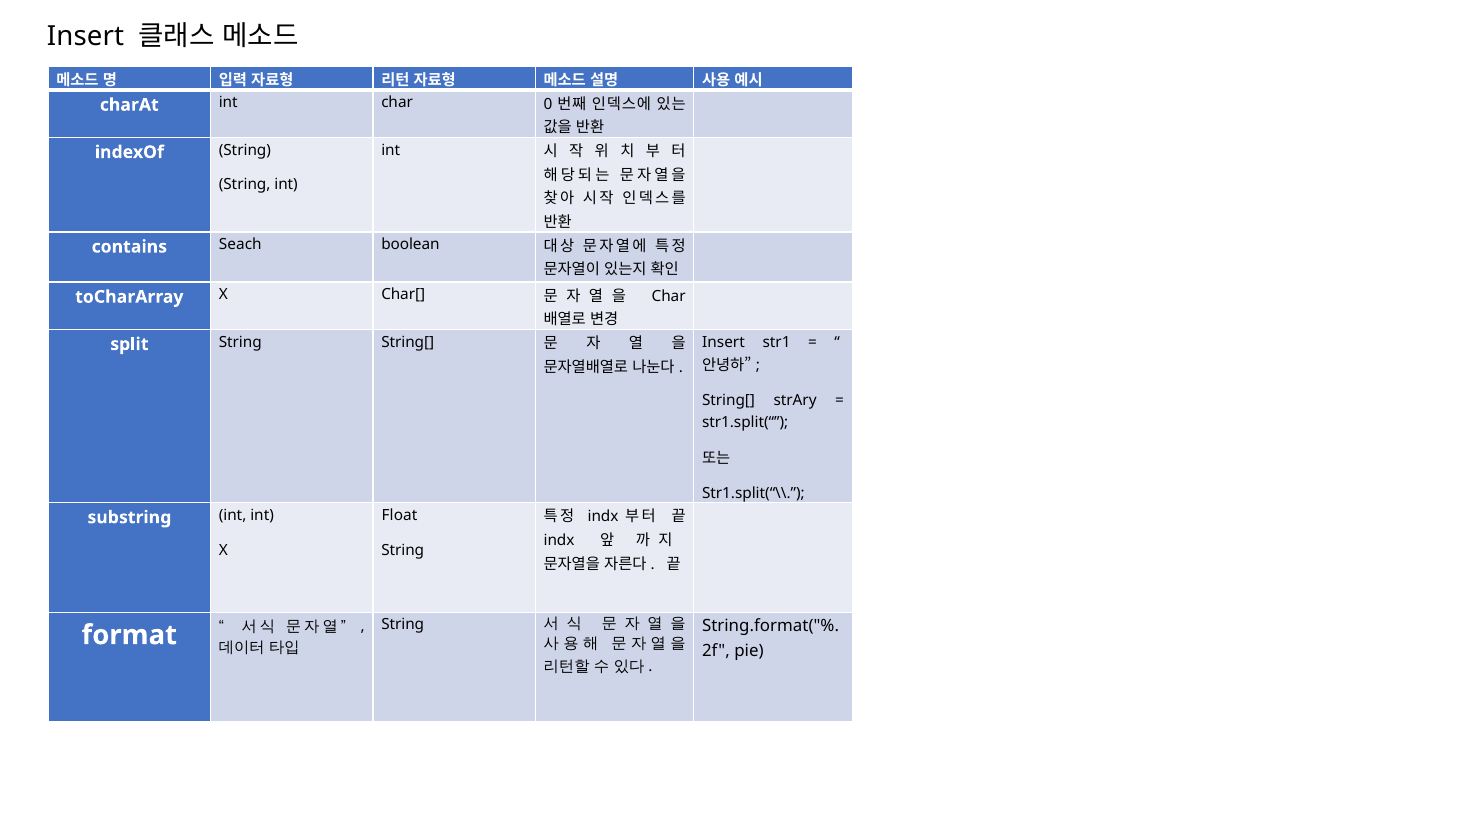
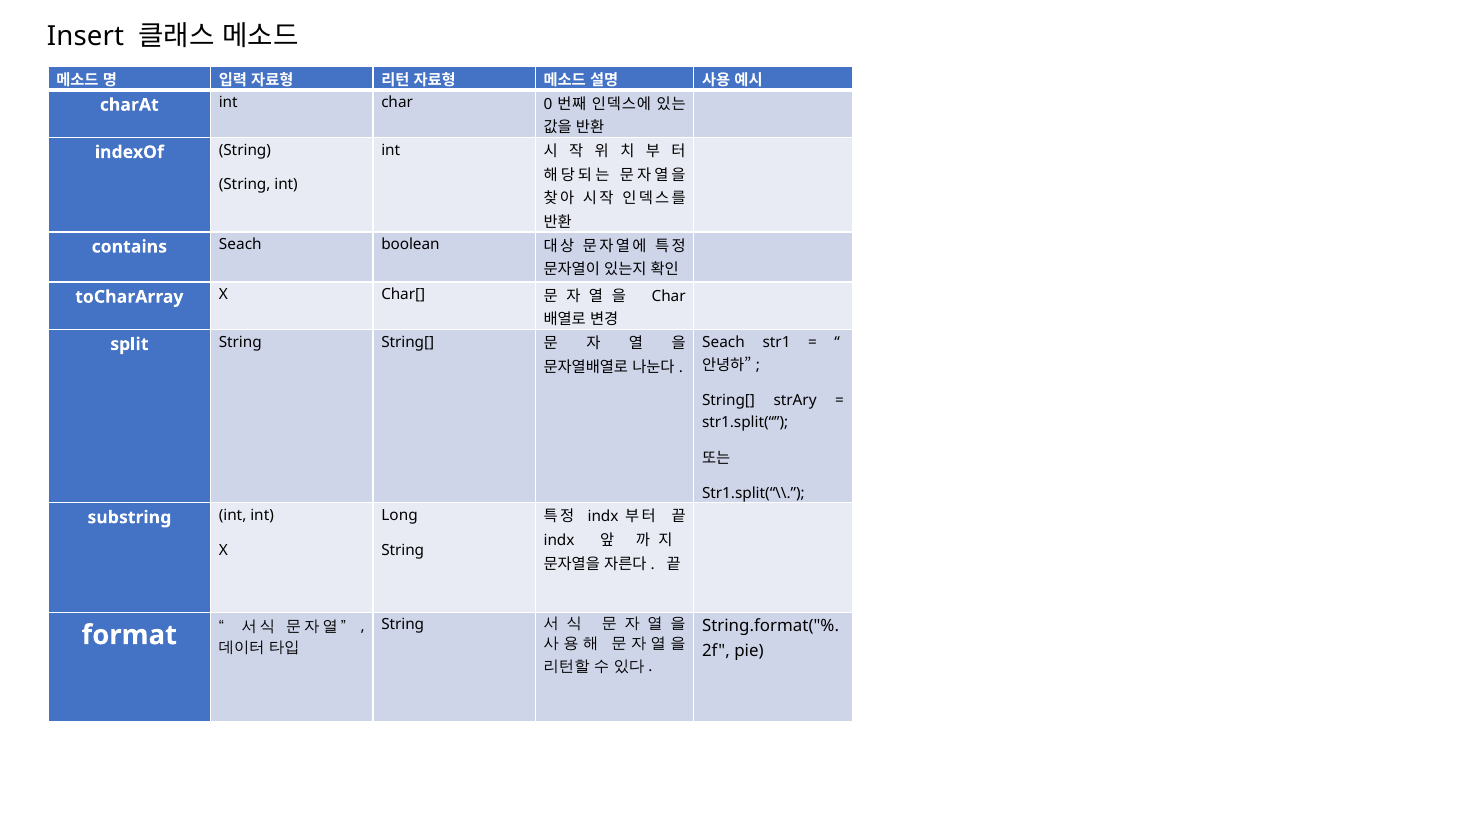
Insert: Insert -> Seach (723, 342)
Float: Float -> Long (400, 515)
